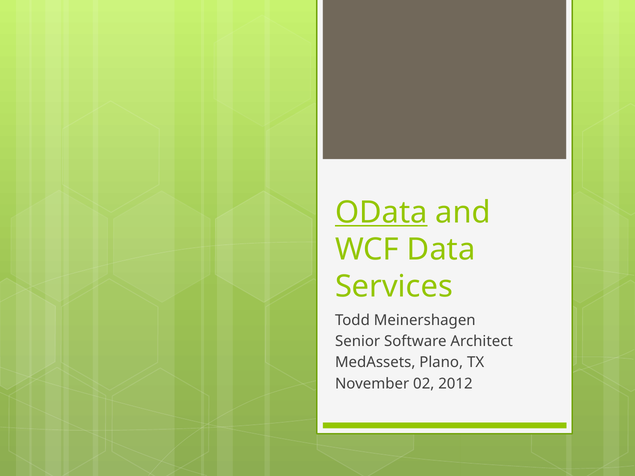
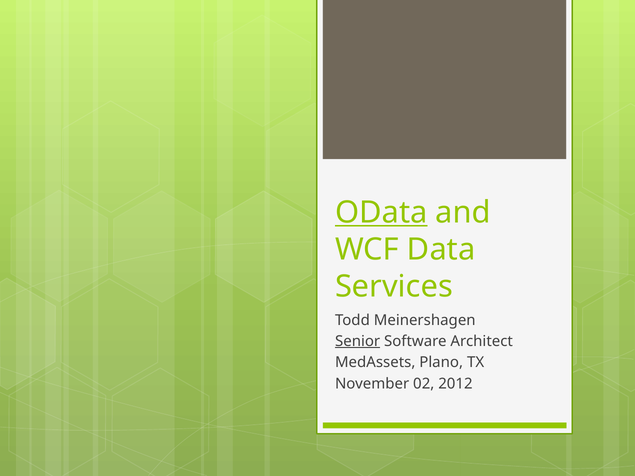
Senior underline: none -> present (358, 341)
